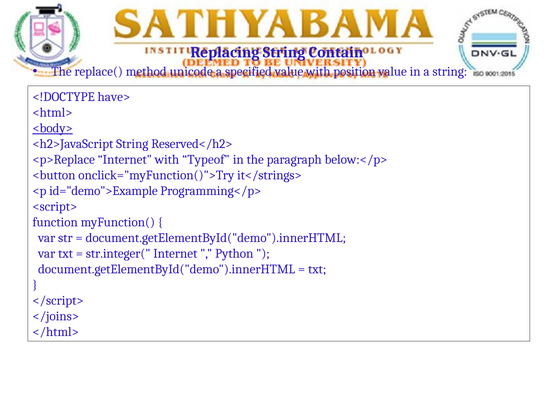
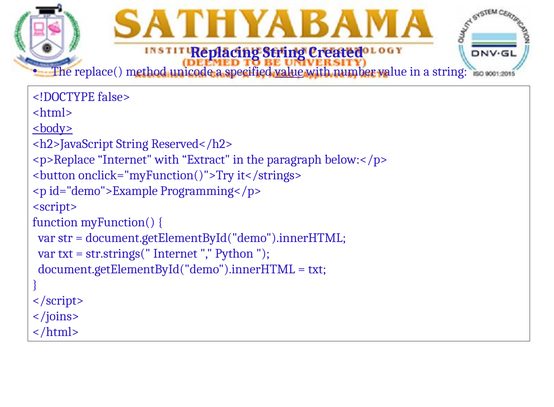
Contain: Contain -> Created (336, 52)
value underline: none -> present (289, 71)
position: position -> number (354, 71)
have>: have> -> false> (114, 97)
Typeof: Typeof -> Extract (206, 159)
str.integer(: str.integer( -> str.strings( (118, 253)
